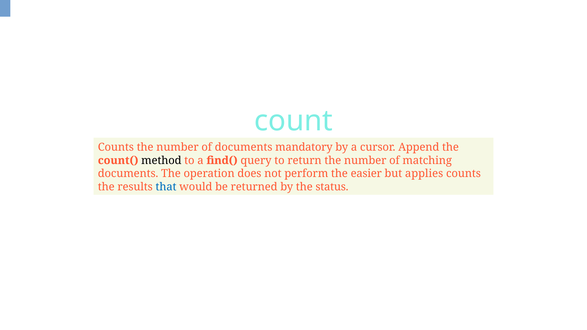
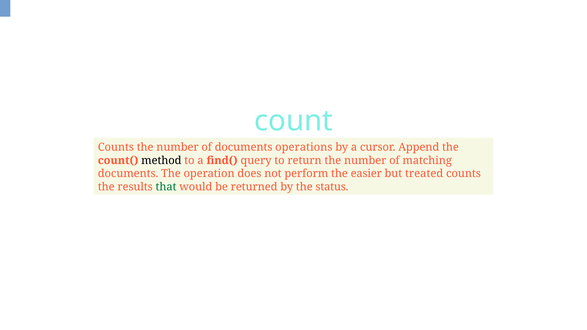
mandatory: mandatory -> operations (304, 147)
applies: applies -> treated (424, 174)
that colour: blue -> green (166, 187)
